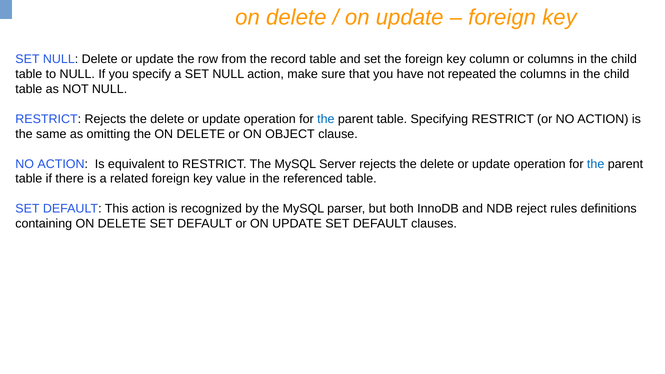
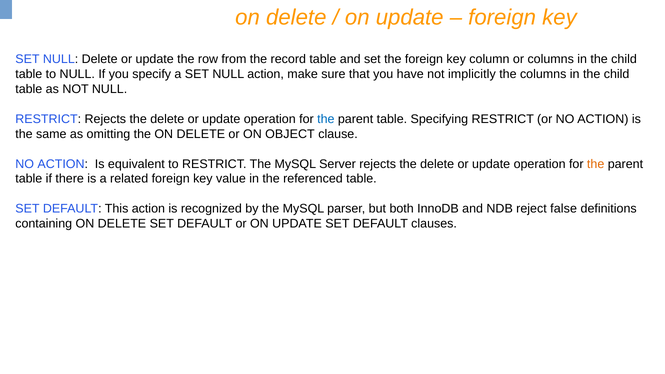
repeated: repeated -> implicitly (472, 74)
the colour: blue -> orange (596, 164)
rules: rules -> false (564, 209)
